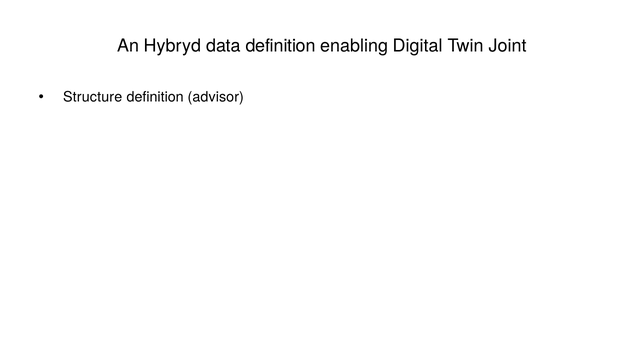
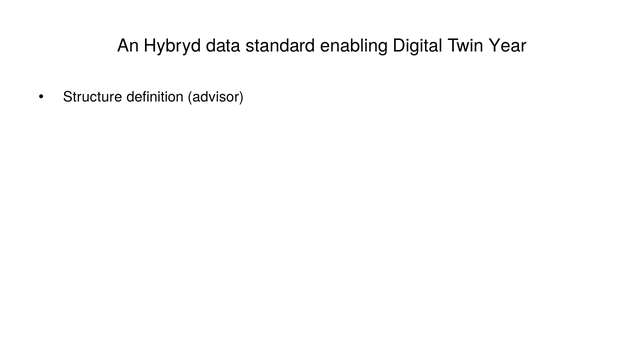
data definition: definition -> standard (281, 46)
Joint: Joint -> Year (508, 46)
